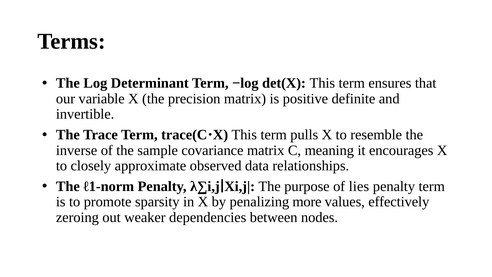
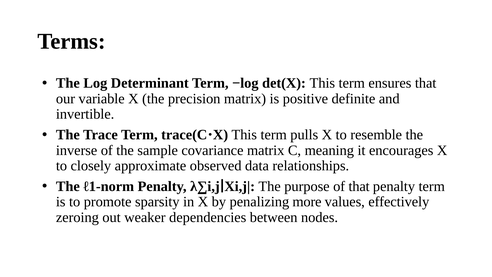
of lies: lies -> that (359, 186)
